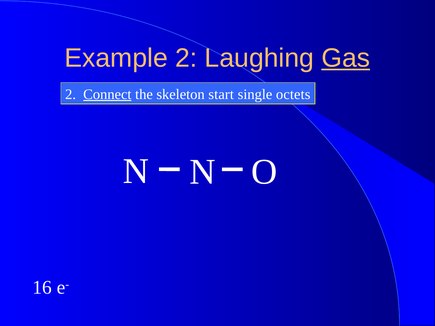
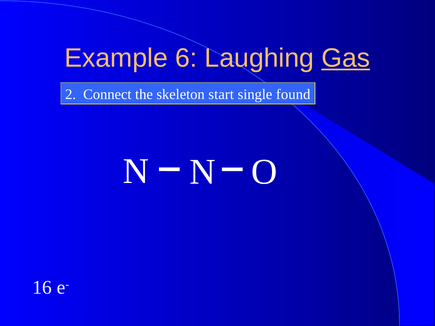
Example 2: 2 -> 6 (186, 58)
Connect underline: present -> none (107, 94)
octets: octets -> found (293, 94)
